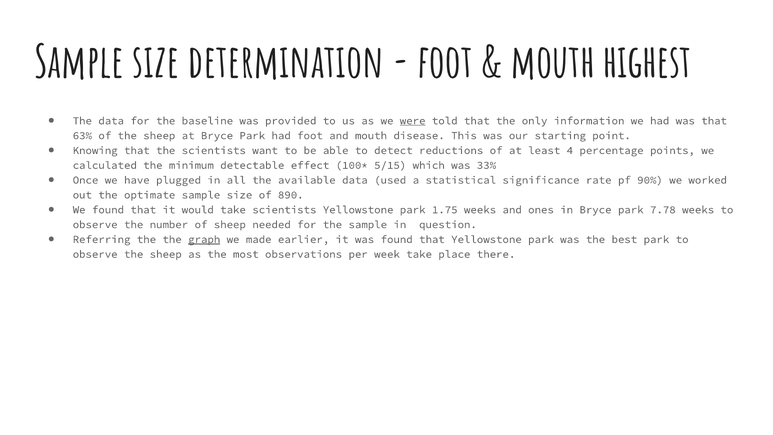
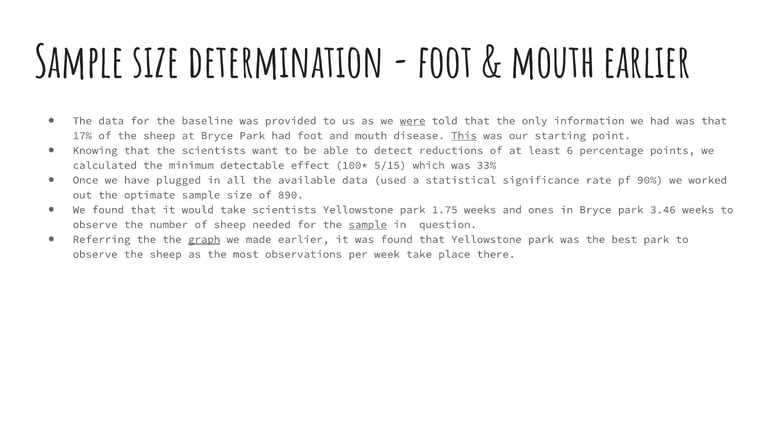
mouth highest: highest -> earlier (647, 63)
63%: 63% -> 17% (82, 136)
This underline: none -> present (464, 136)
4: 4 -> 6 (570, 150)
7.78: 7.78 -> 3.46 (663, 210)
sample underline: none -> present (368, 224)
